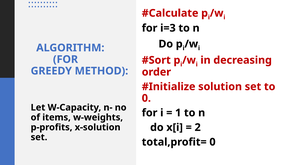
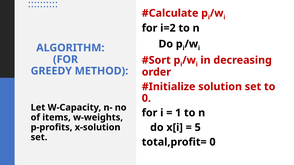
i=3: i=3 -> i=2 (168, 28)
2: 2 -> 5 (198, 128)
